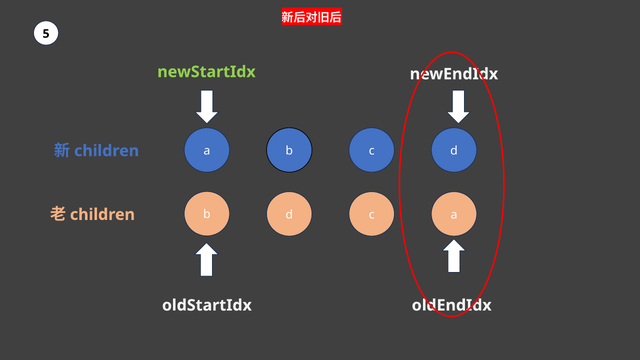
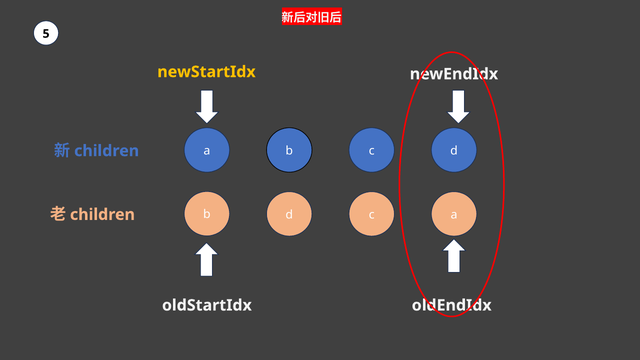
newStartIdx colour: light green -> yellow (206, 72)
